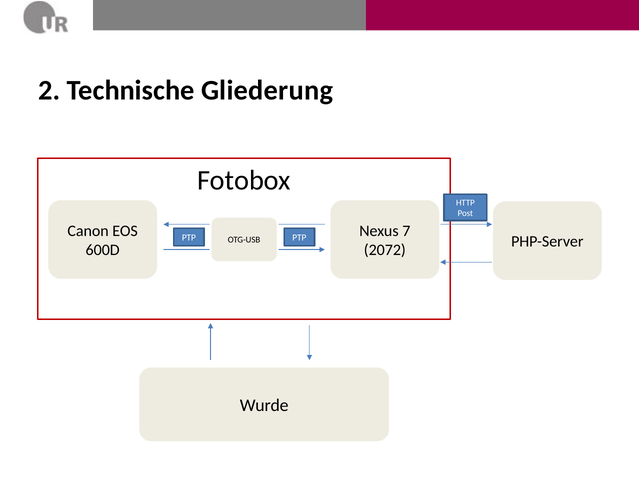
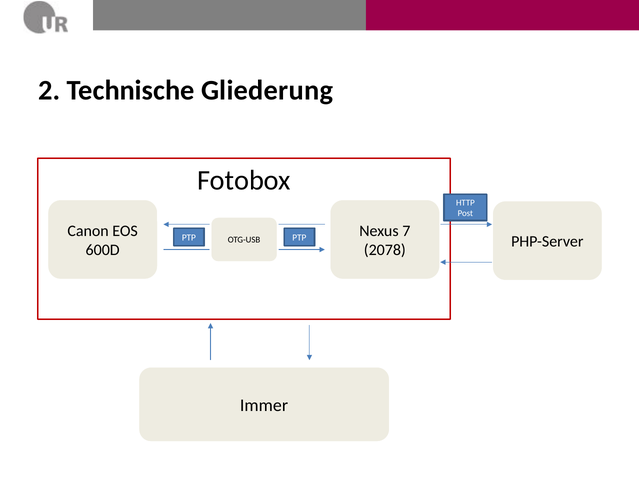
2072: 2072 -> 2078 (385, 250)
Wurde: Wurde -> Immer (264, 406)
